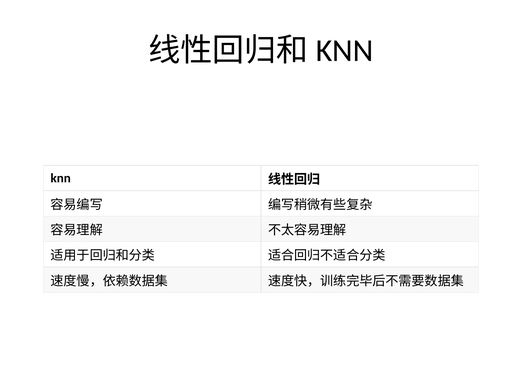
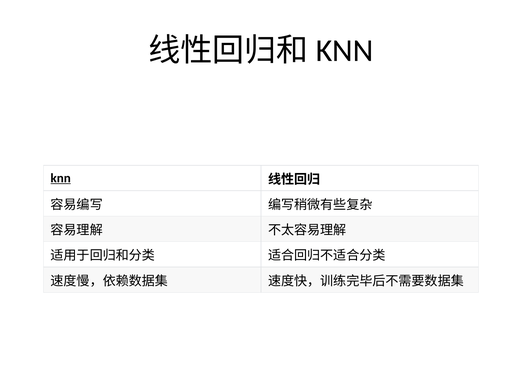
knn underline: none -> present (61, 178)
